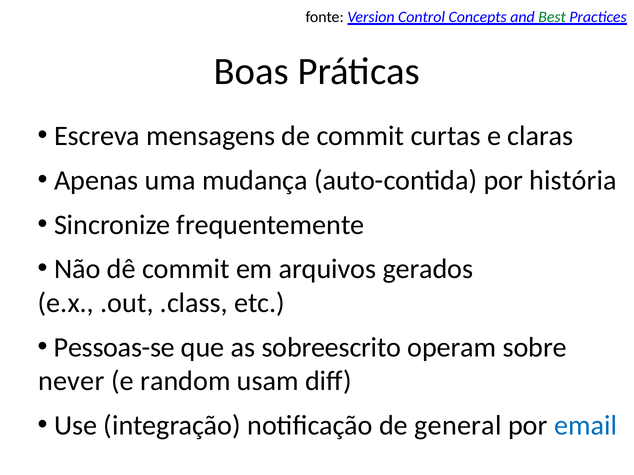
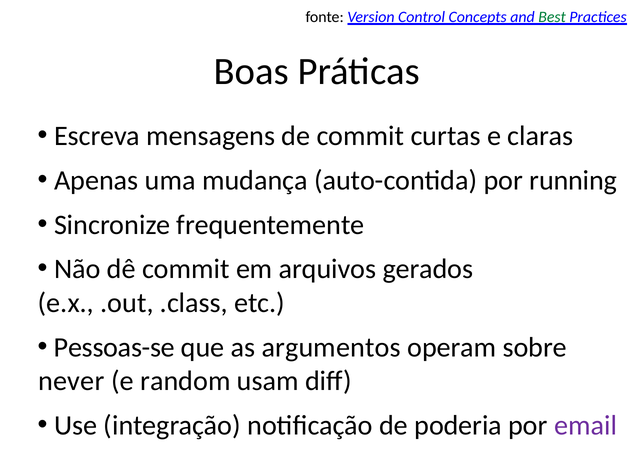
história: história -> running (573, 181)
sobreescrito: sobreescrito -> argumentos (331, 348)
general: general -> poderia (458, 426)
email colour: blue -> purple (586, 426)
